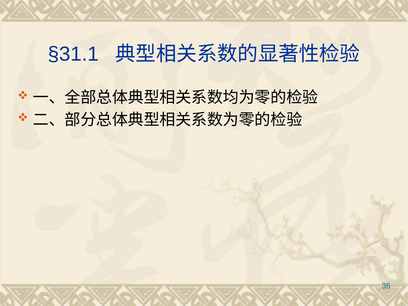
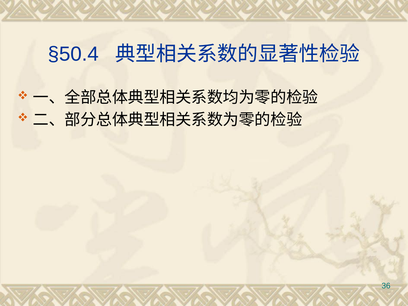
§31.1: §31.1 -> §50.4 (73, 54)
